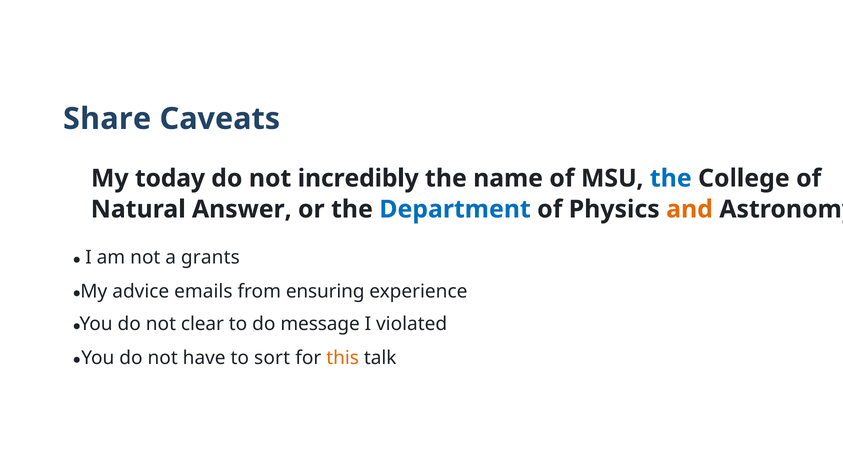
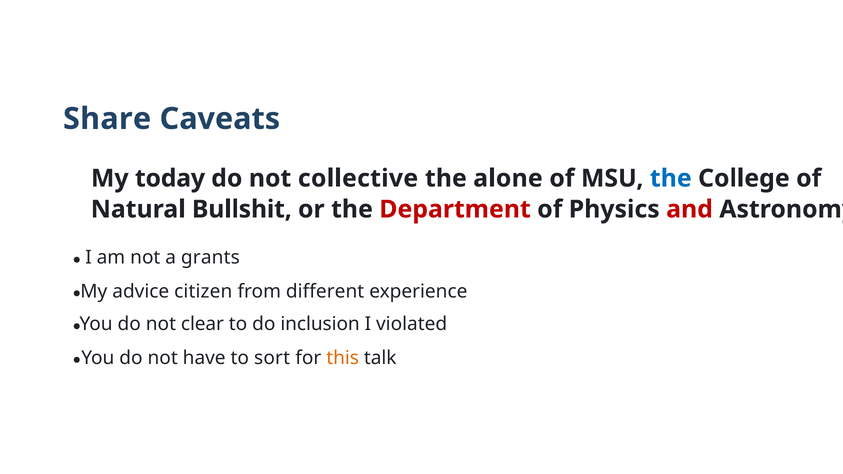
incredibly: incredibly -> collective (358, 178)
name: name -> alone (508, 178)
Answer: Answer -> Bullshit (242, 209)
Department colour: blue -> red (455, 209)
and colour: orange -> red (690, 209)
emails: emails -> citizen (203, 291)
ensuring: ensuring -> different (325, 291)
message: message -> inclusion (320, 324)
